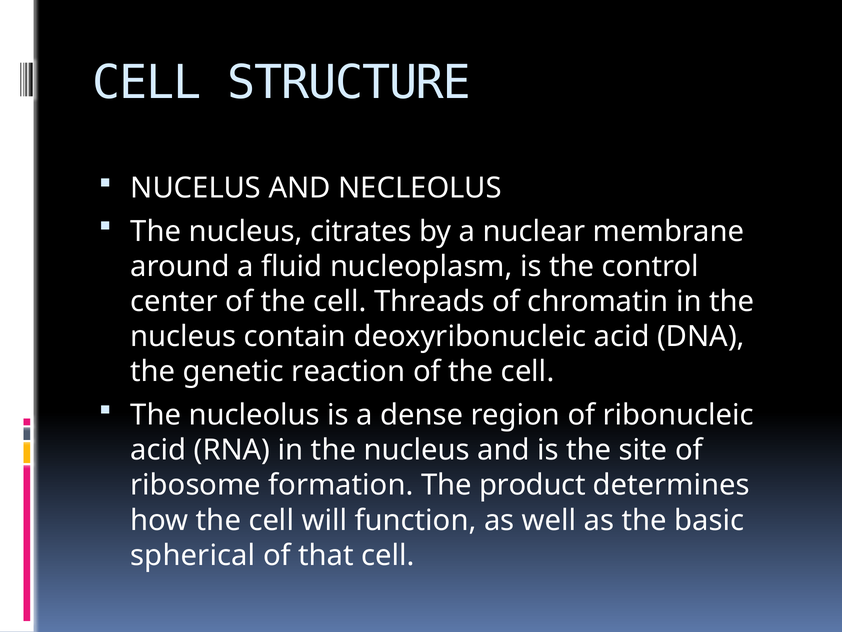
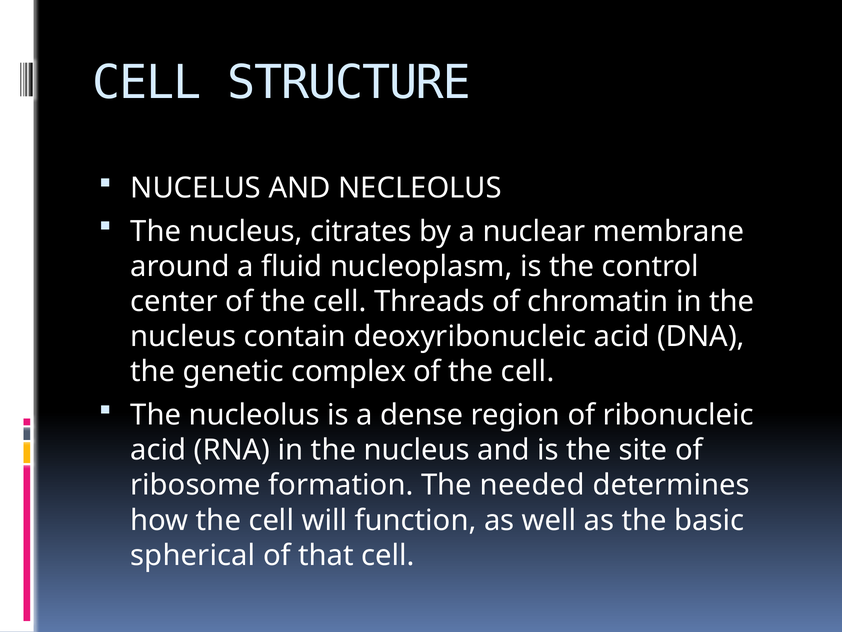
reaction: reaction -> complex (349, 372)
product: product -> needed (532, 485)
